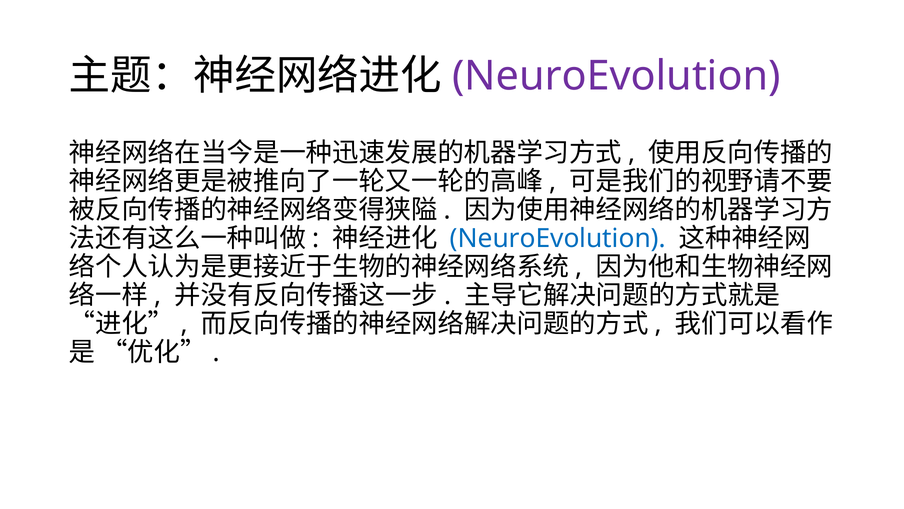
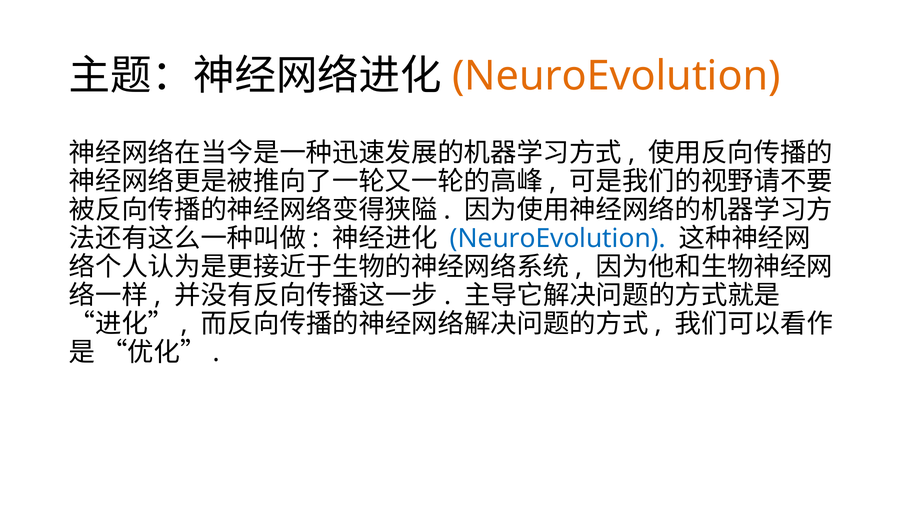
NeuroEvolution colour: purple -> orange (616, 76)
